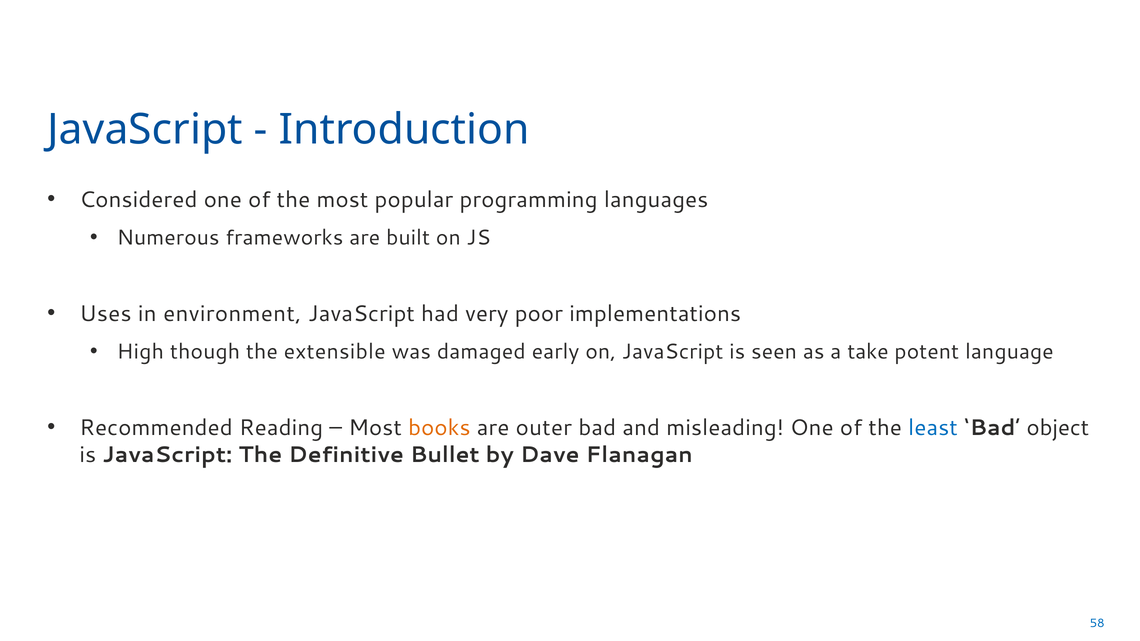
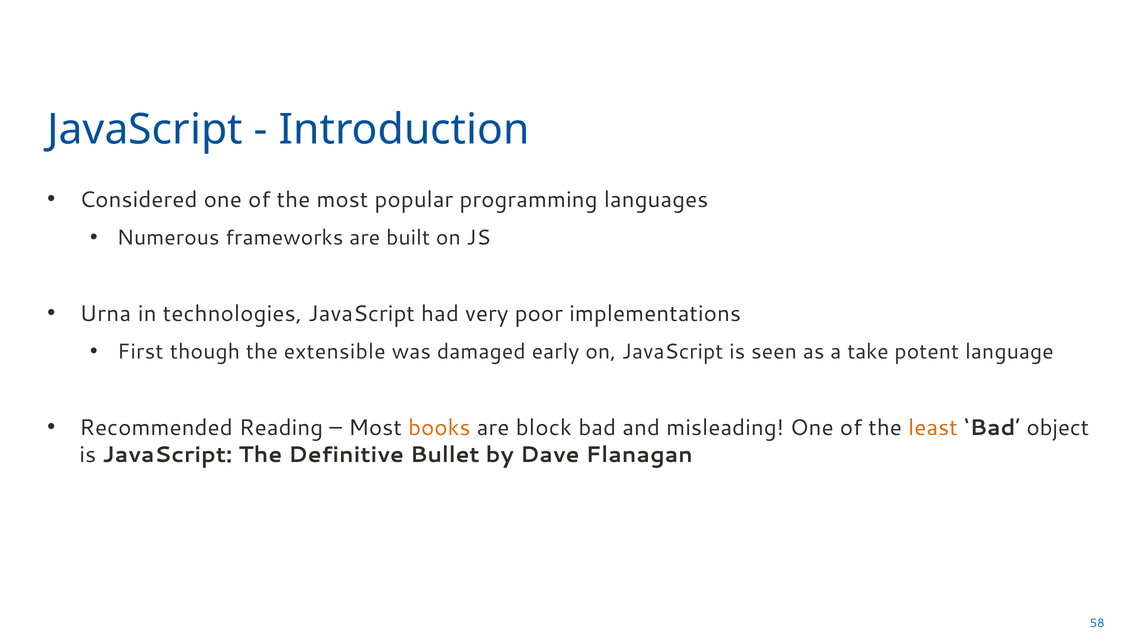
Uses: Uses -> Urna (105, 314)
environment: environment -> technologies (232, 314)
High: High -> First (140, 352)
outer: outer -> block (544, 428)
least colour: blue -> orange (933, 428)
